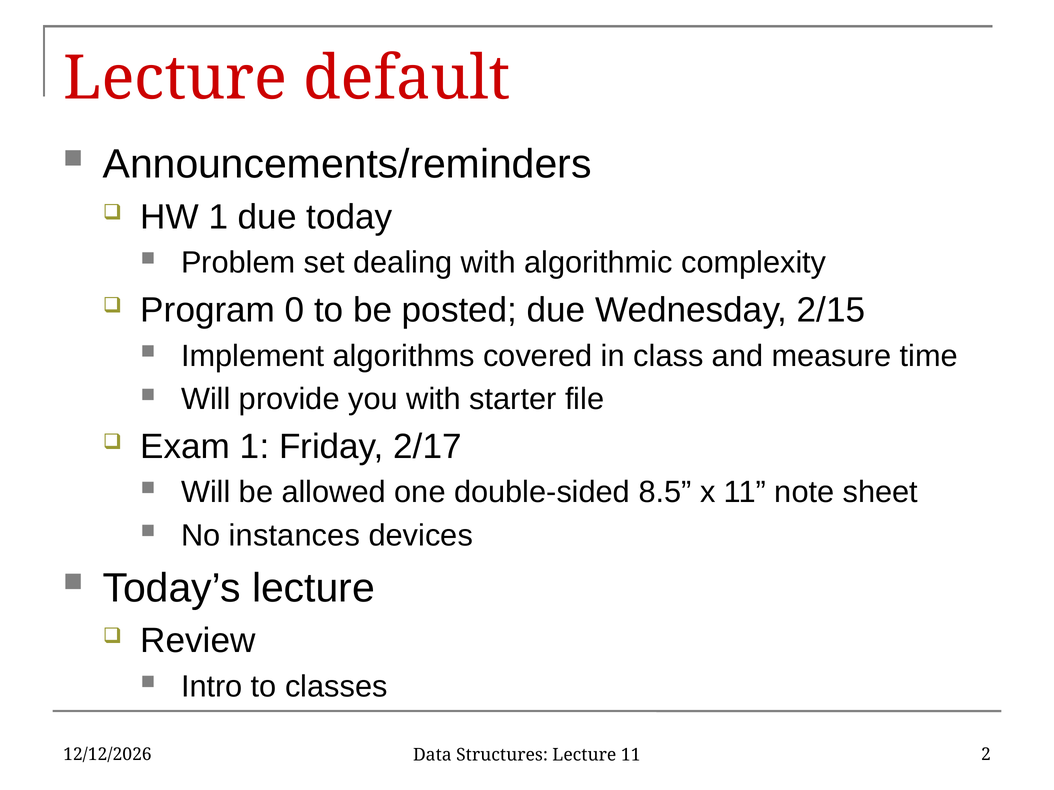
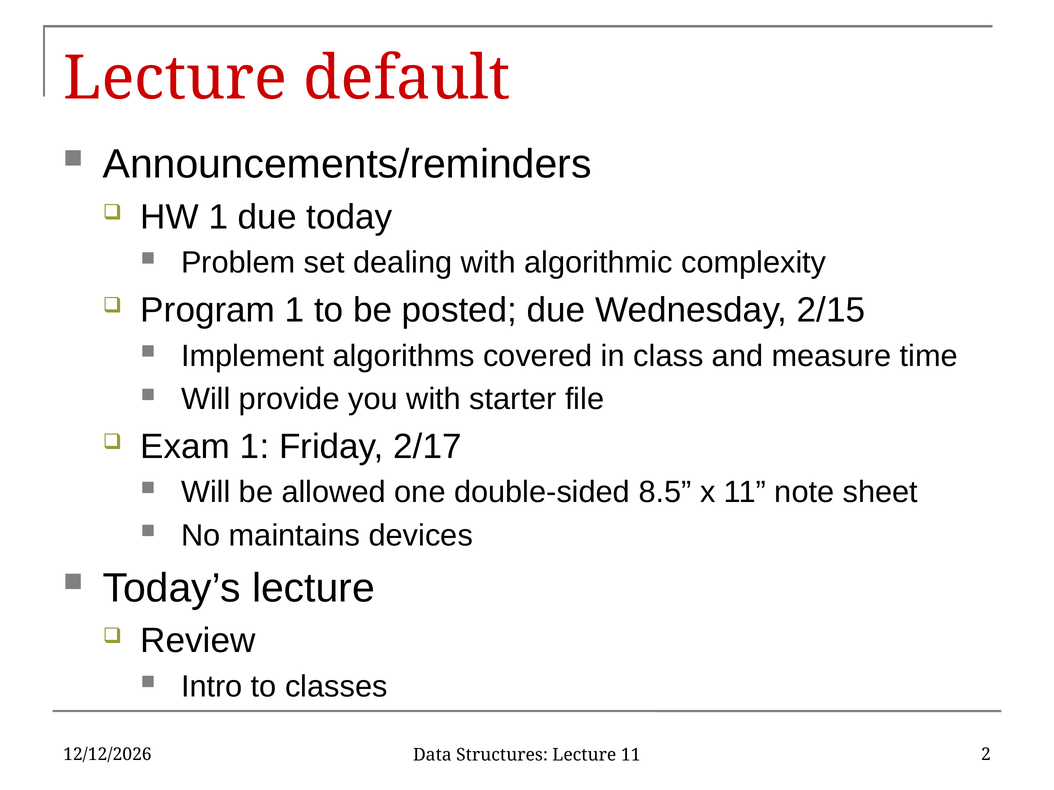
Program 0: 0 -> 1 (295, 310)
instances: instances -> maintains (295, 536)
